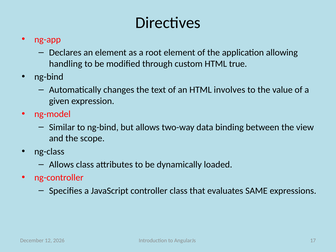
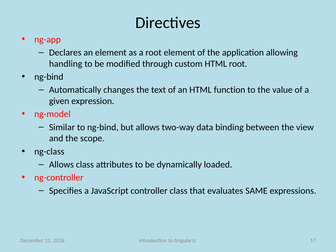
HTML true: true -> root (238, 64)
involves: involves -> function (230, 90)
